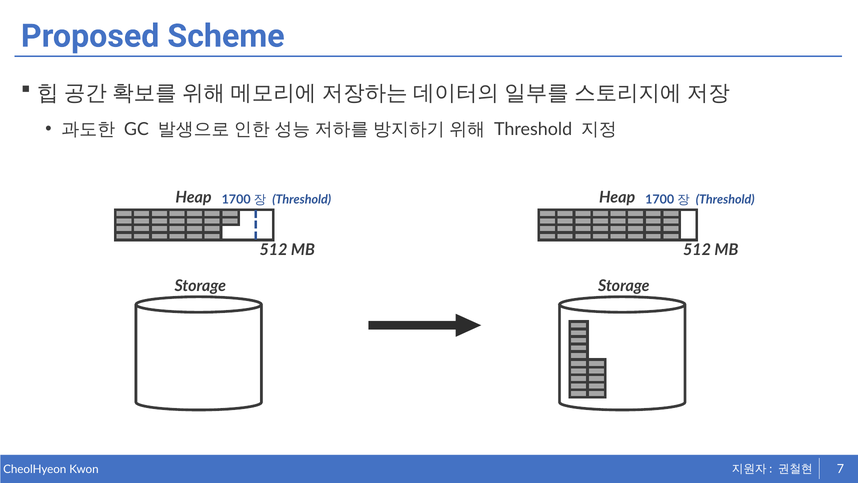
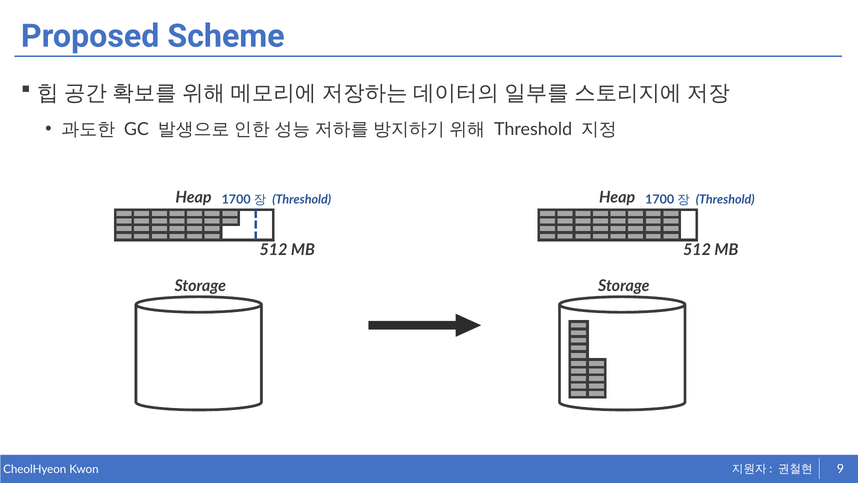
7: 7 -> 9 (840, 469)
